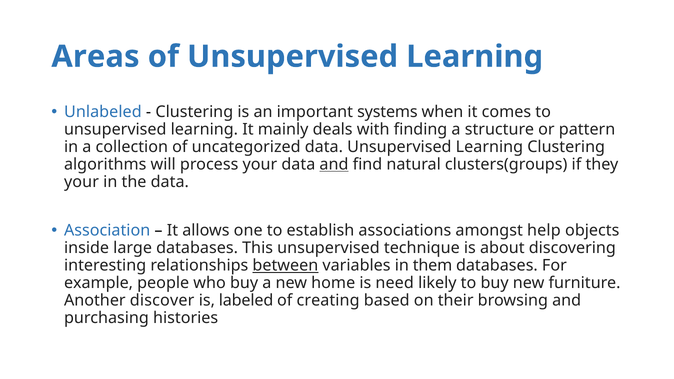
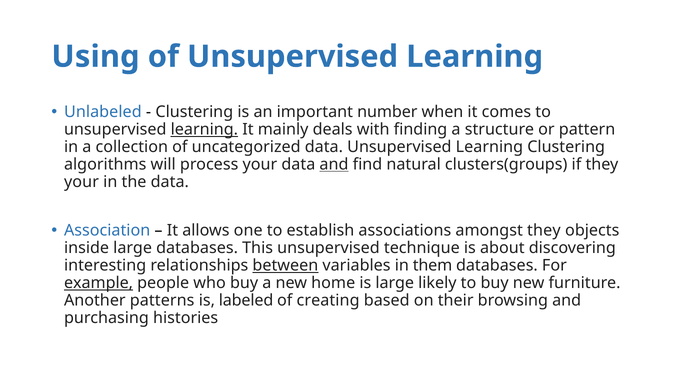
Areas: Areas -> Using (95, 57)
systems: systems -> number (387, 112)
learning underline: none -> present (204, 130)
amongst help: help -> they (544, 231)
example underline: none -> present (99, 283)
is need: need -> large (395, 283)
discover: discover -> patterns (162, 300)
